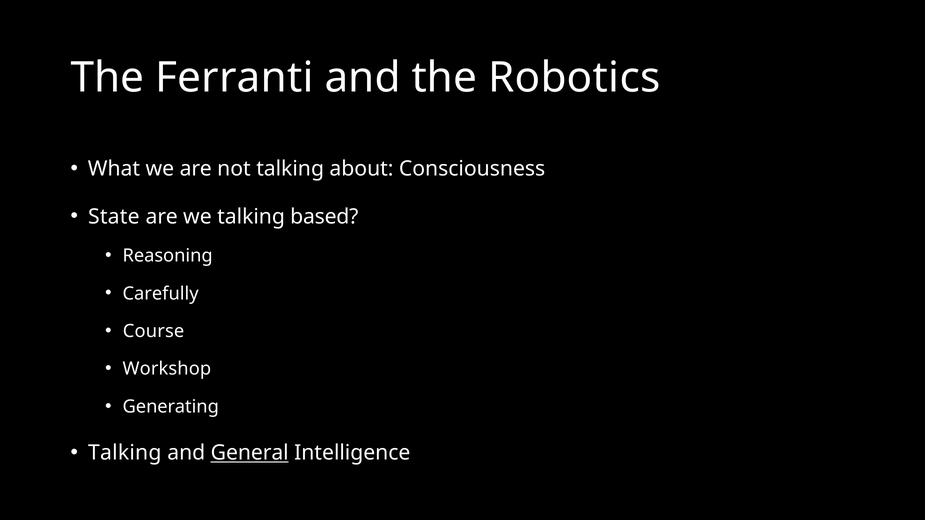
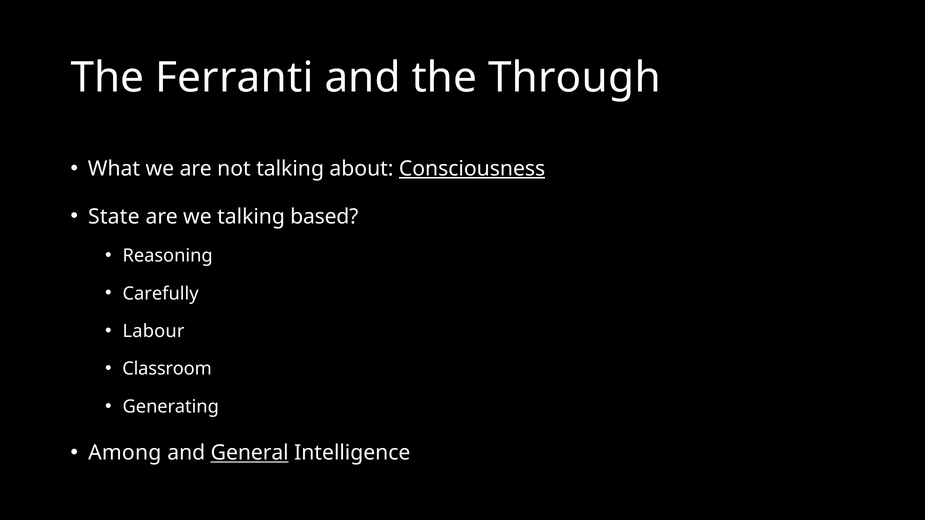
Robotics: Robotics -> Through (574, 78)
Consciousness underline: none -> present (472, 169)
Course: Course -> Labour (154, 331)
Workshop: Workshop -> Classroom (167, 369)
Talking: Talking -> Among (125, 453)
